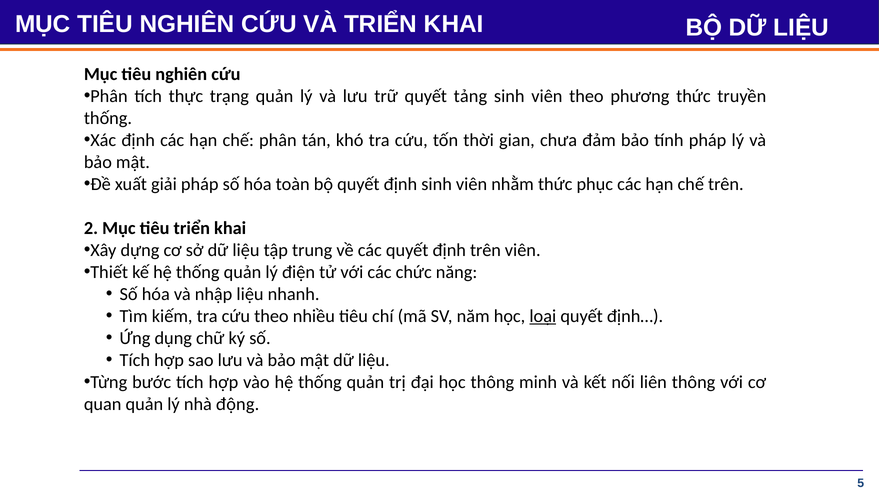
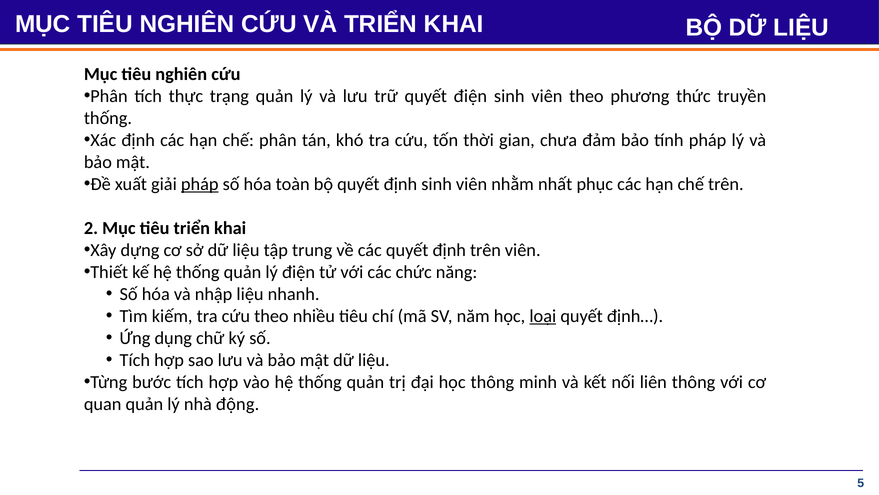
quyết tảng: tảng -> điện (470, 96)
pháp underline: none -> present (200, 184)
nhằm thức: thức -> nhất (555, 184)
